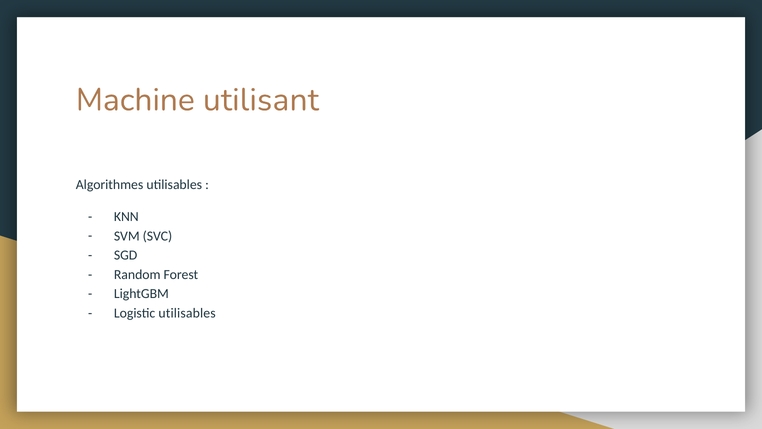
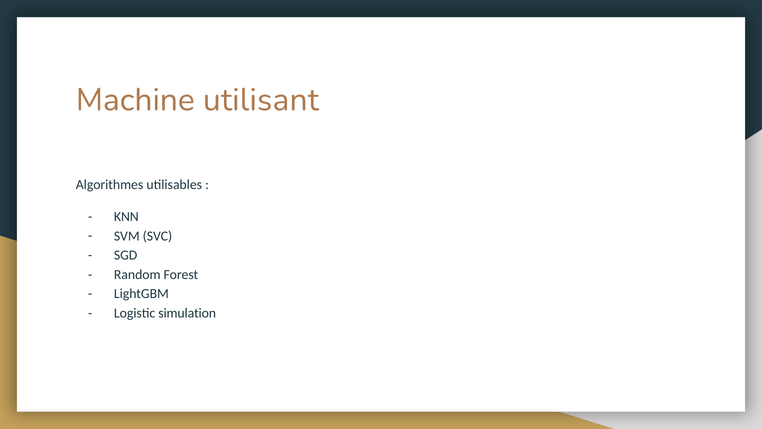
Logistic utilisables: utilisables -> simulation (187, 313)
